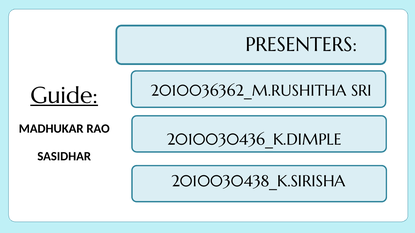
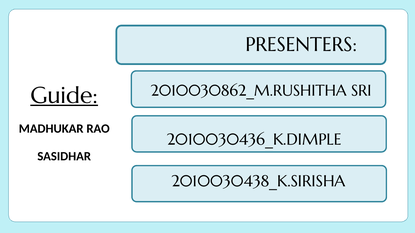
2010036362_M.RUSHITHA: 2010036362_M.RUSHITHA -> 2010030862_M.RUSHITHA (249, 91)
